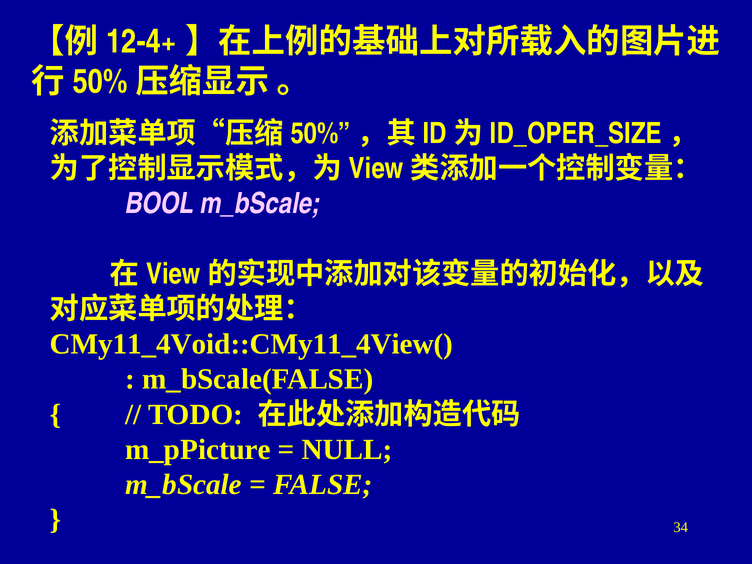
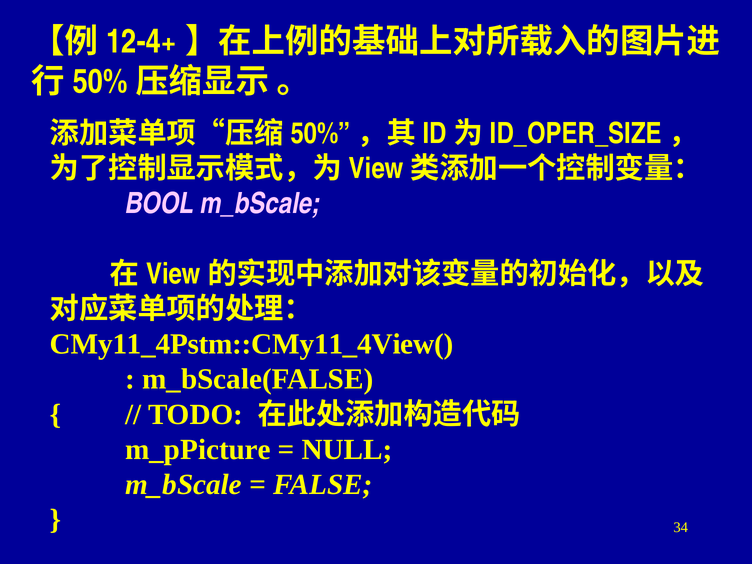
CMy11_4Void::CMy11_4View(: CMy11_4Void::CMy11_4View( -> CMy11_4Pstm::CMy11_4View( (252, 344)
